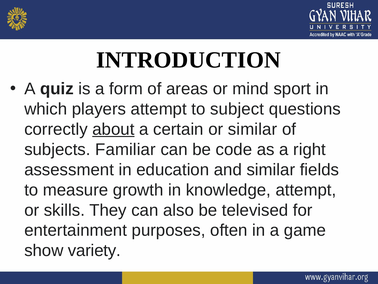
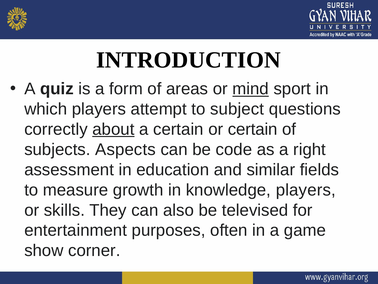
mind underline: none -> present (251, 89)
or similar: similar -> certain (253, 129)
Familiar: Familiar -> Aspects (125, 149)
knowledge attempt: attempt -> players (306, 190)
variety: variety -> corner (94, 250)
